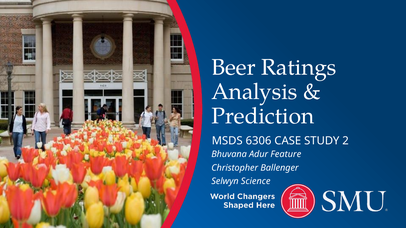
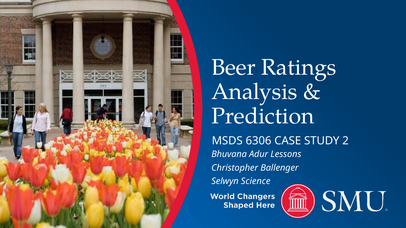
Feature: Feature -> Lessons (286, 154)
